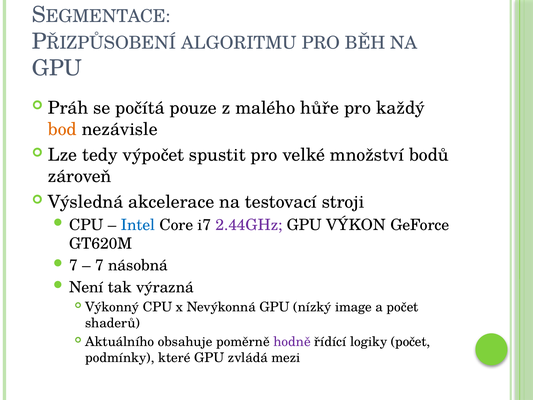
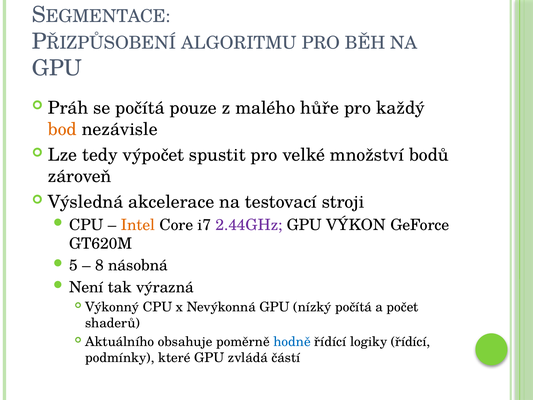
Intel colour: blue -> orange (138, 225)
7: 7 -> 5 (74, 265)
7: 7 -> 8 (99, 265)
nízký image: image -> počítá (354, 307)
hodně colour: purple -> blue (292, 342)
logiky počet: počet -> řídící (411, 342)
mezi: mezi -> částí (286, 358)
